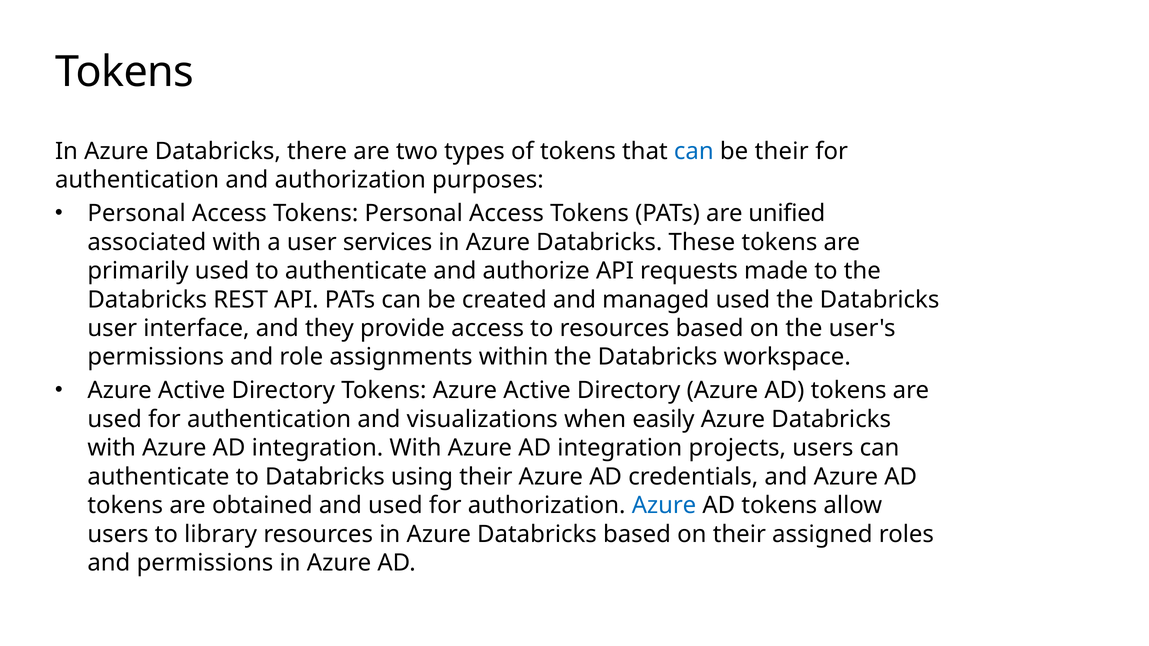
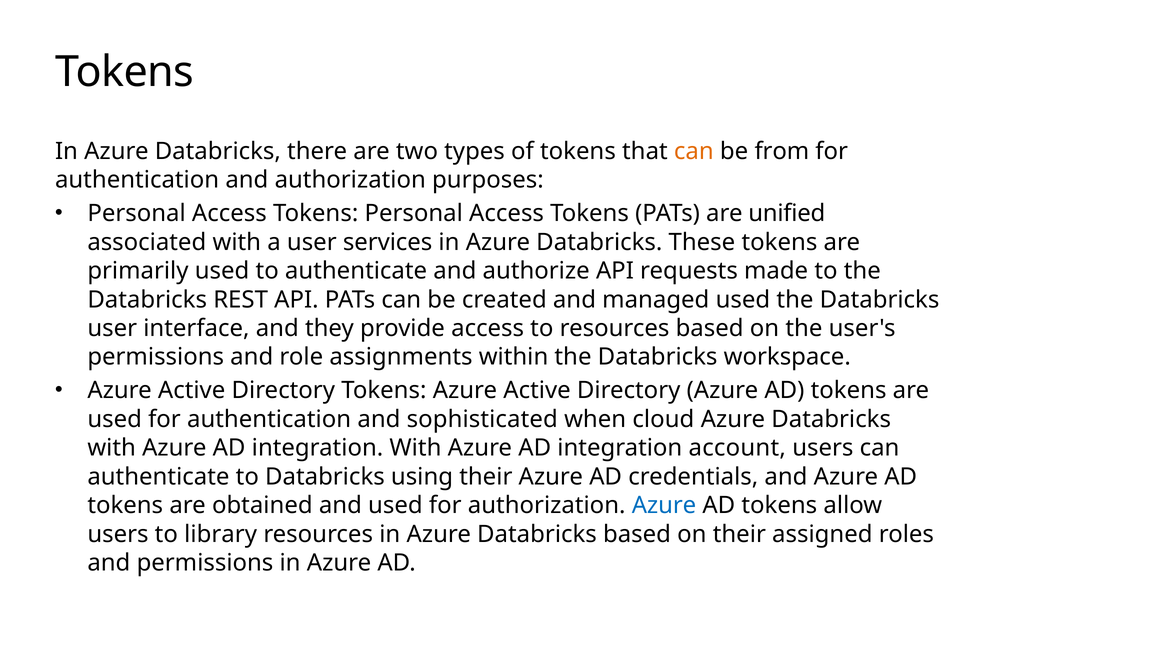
can colour: blue -> orange (694, 151)
be their: their -> from (782, 151)
visualizations: visualizations -> sophisticated (482, 419)
easily: easily -> cloud (663, 419)
projects: projects -> account (737, 448)
